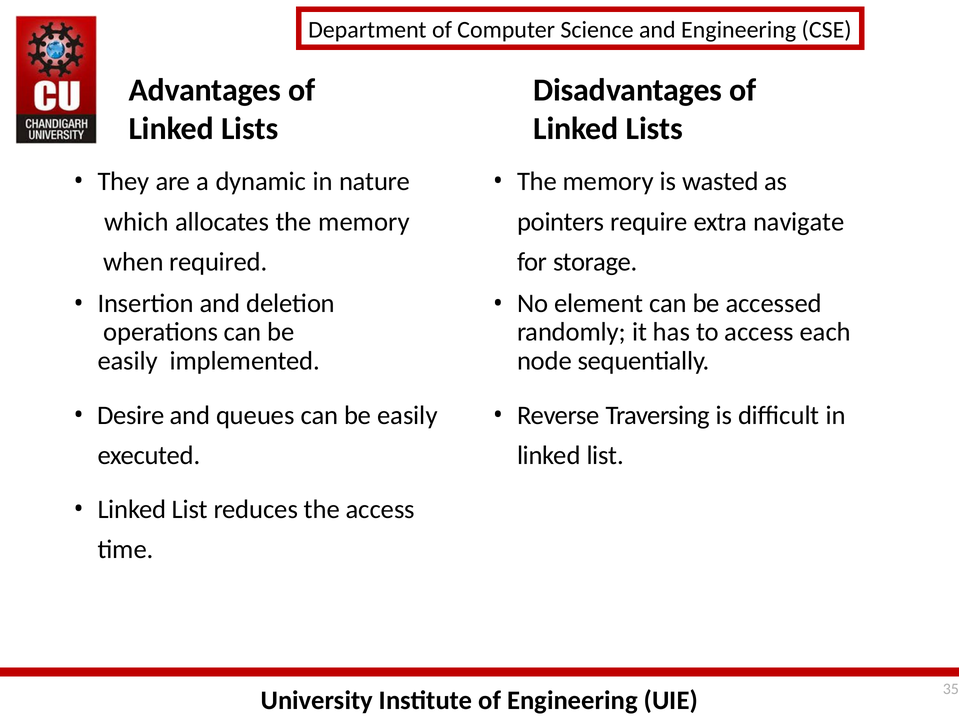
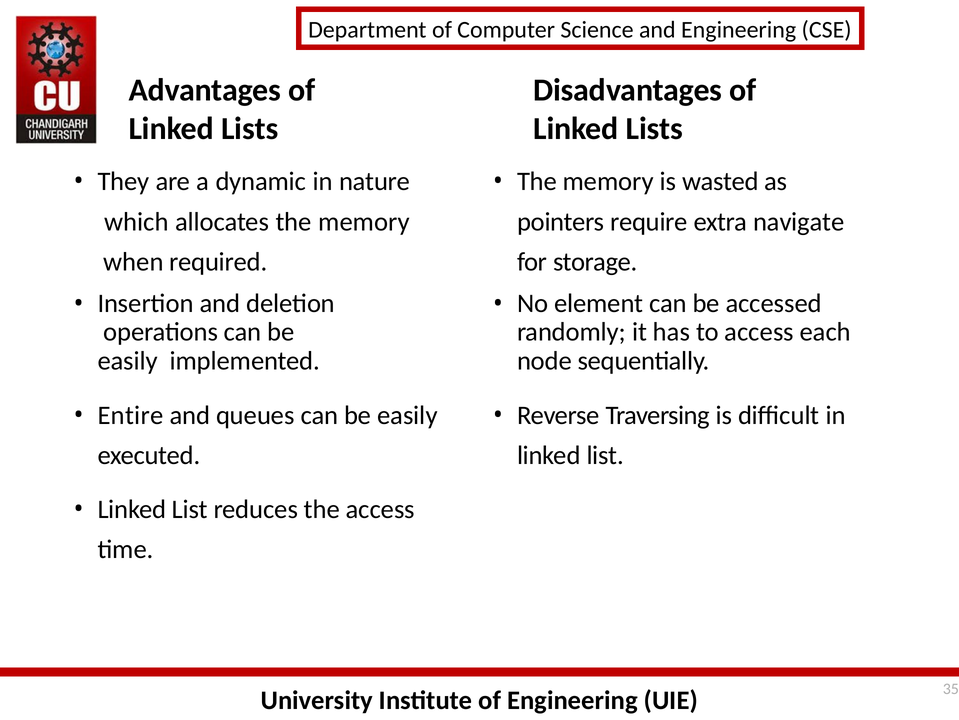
Desire: Desire -> Entire (131, 415)
